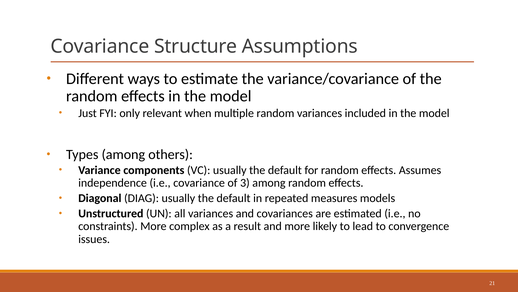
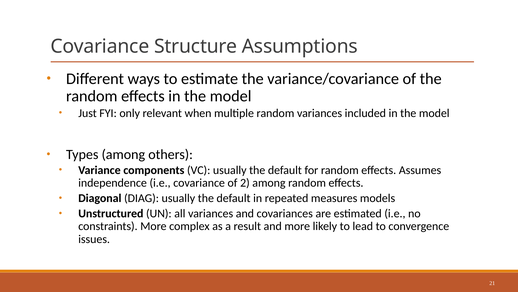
3: 3 -> 2 (245, 183)
